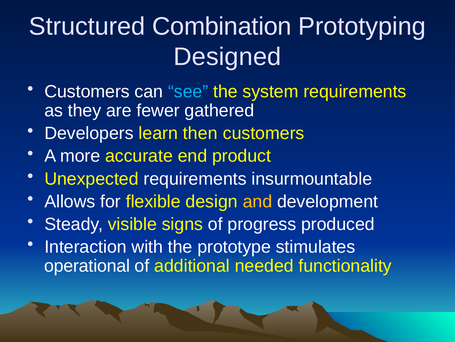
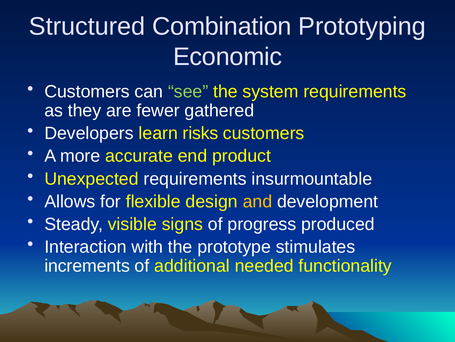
Designed: Designed -> Economic (228, 57)
see colour: light blue -> light green (188, 91)
then: then -> risks (200, 133)
operational: operational -> increments (87, 266)
